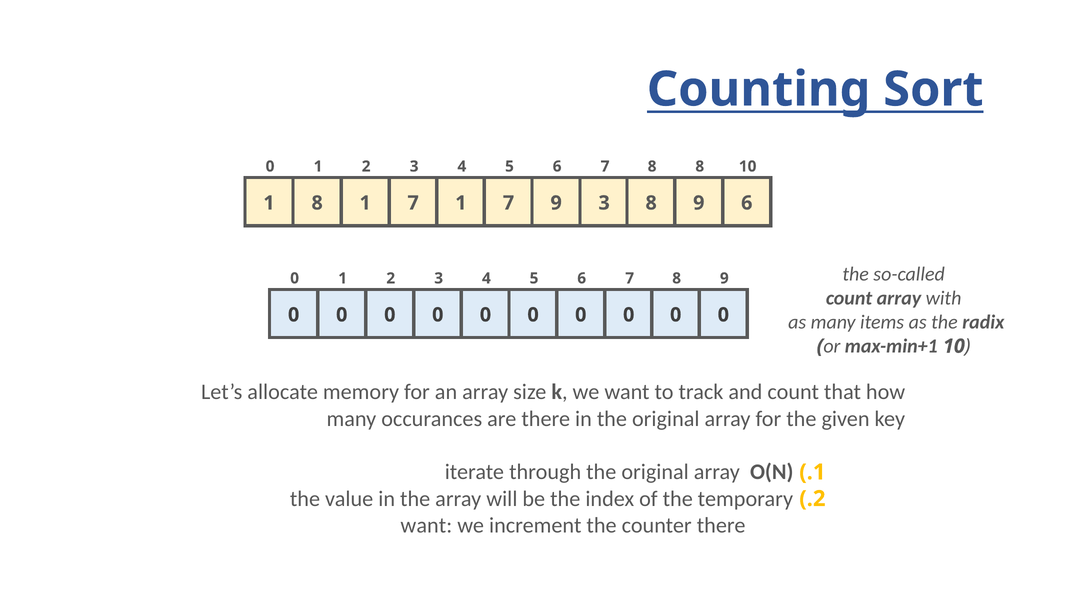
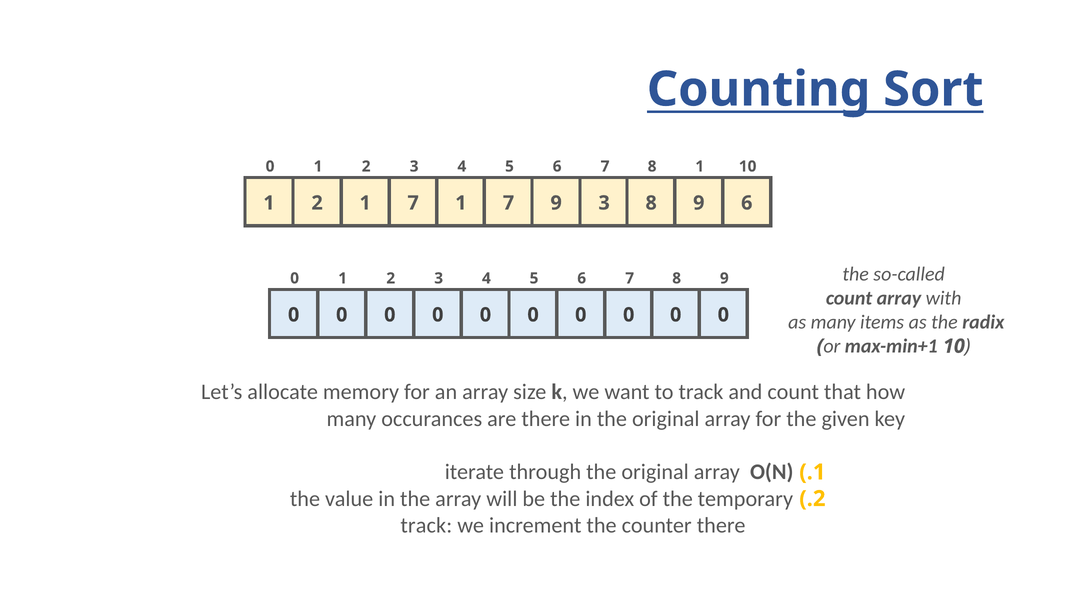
8 8: 8 -> 1 (700, 166)
8: 8 -> 2 (317, 203)
want: want -> track (426, 525)
